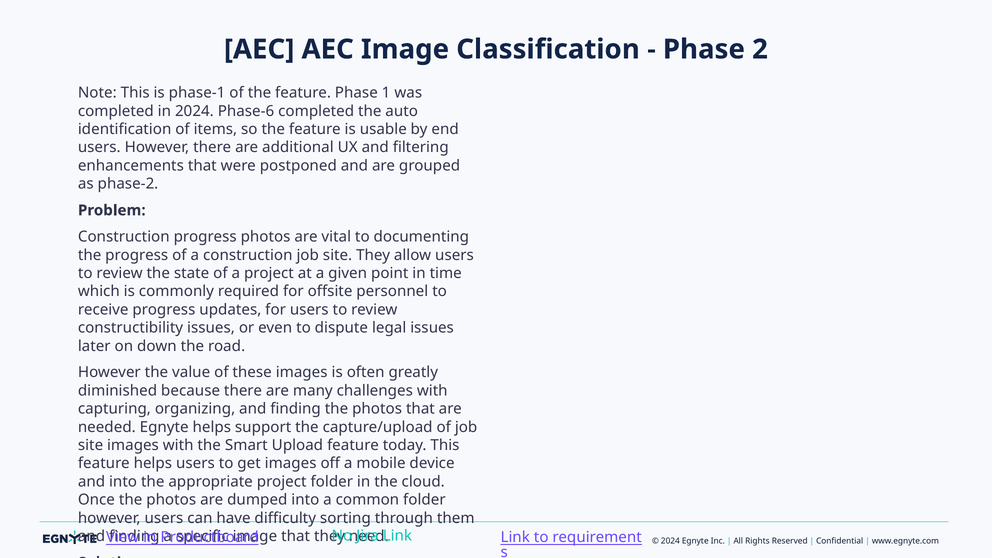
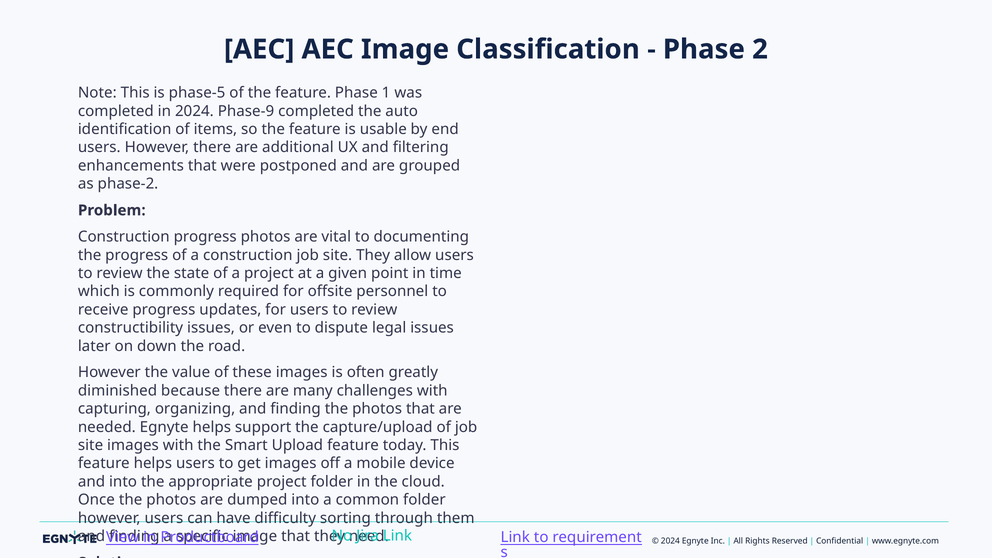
phase-1: phase-1 -> phase-5 (197, 93)
Phase-6: Phase-6 -> Phase-9 (246, 111)
